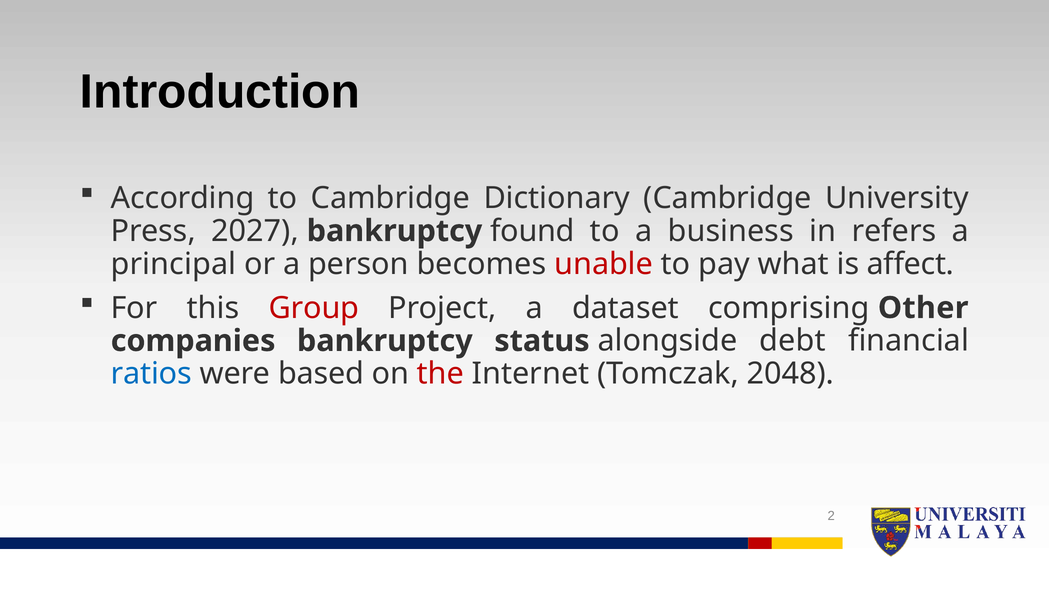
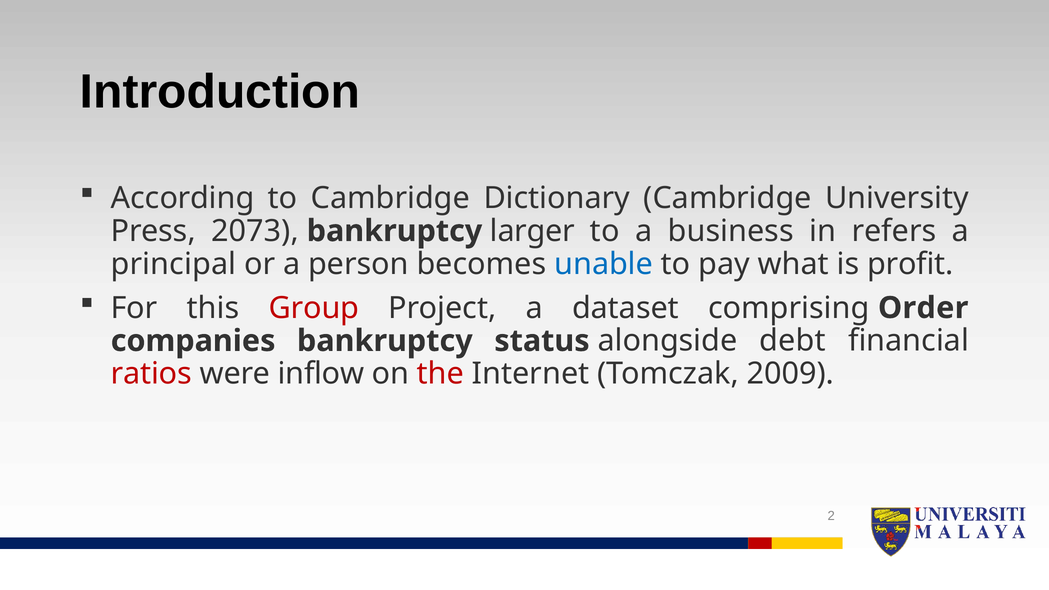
2027: 2027 -> 2073 (255, 231)
found: found -> larger (532, 231)
unable colour: red -> blue (604, 264)
affect: affect -> profit (910, 264)
Other: Other -> Order (923, 308)
ratios colour: blue -> red (151, 374)
based: based -> inflow (321, 374)
2048: 2048 -> 2009 (790, 374)
